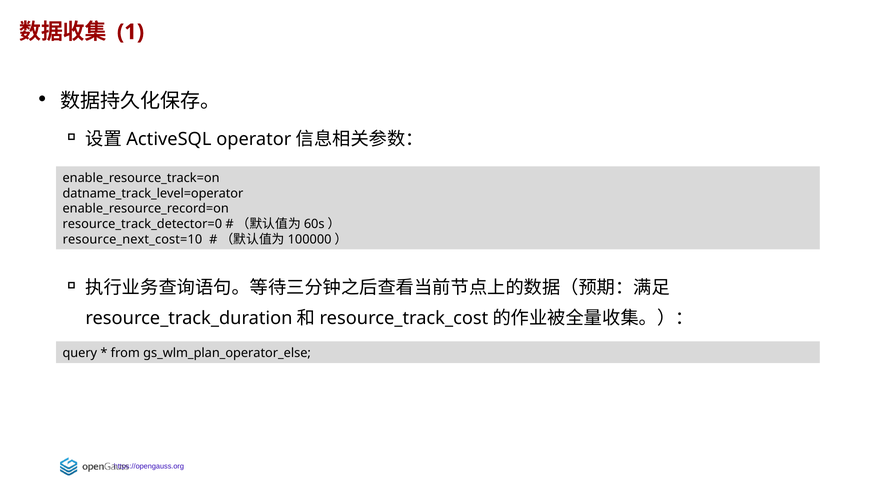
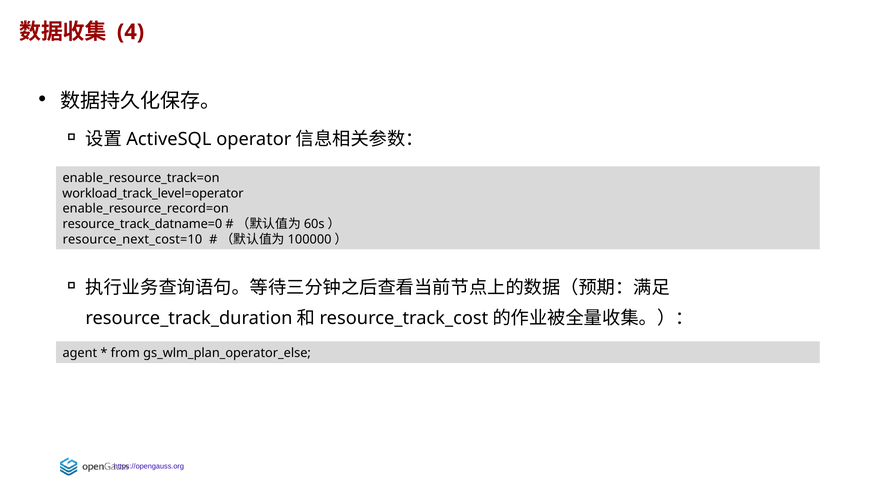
1: 1 -> 4 (131, 32)
datname_track_level=operator: datname_track_level=operator -> workload_track_level=operator (153, 193)
resource_track_detector=0: resource_track_detector=0 -> resource_track_datname=0 (142, 224)
query: query -> agent (80, 353)
